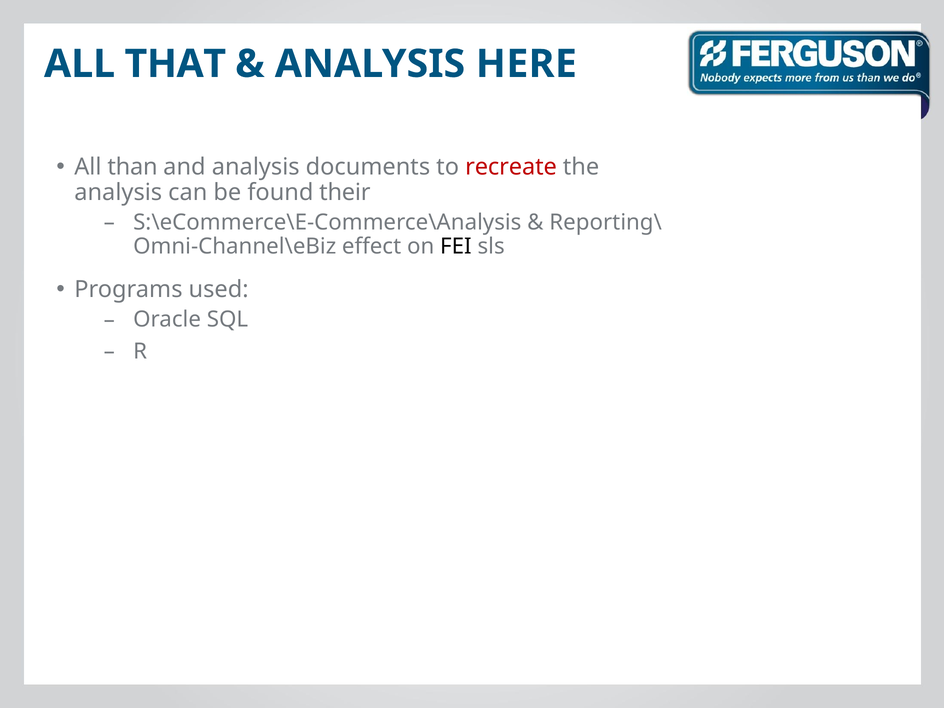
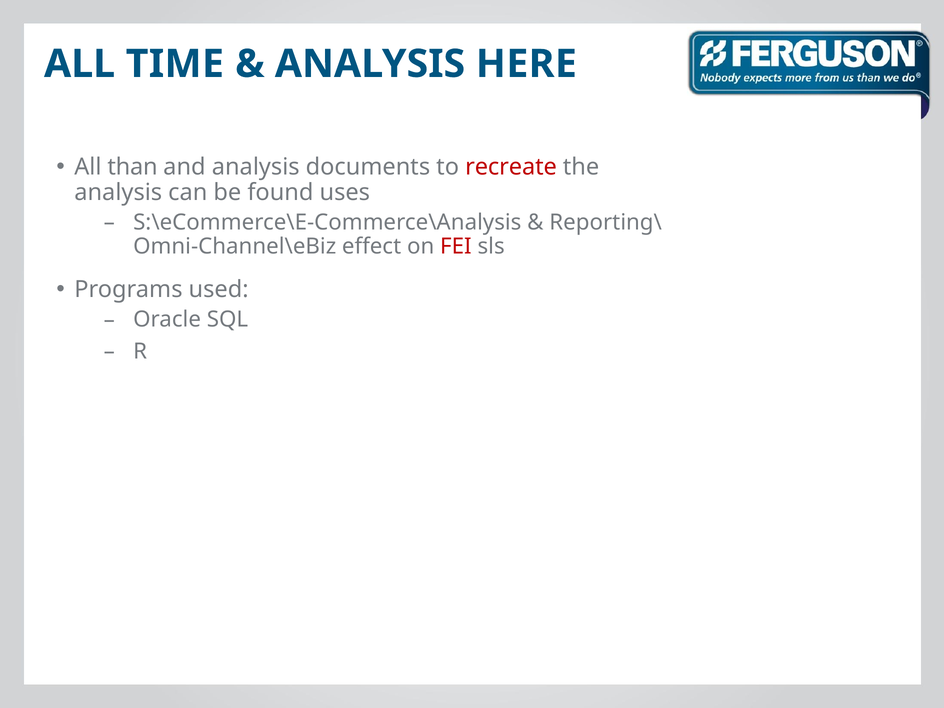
THAT: THAT -> TIME (175, 64)
their: their -> uses (345, 192)
FEI colour: black -> red (456, 246)
